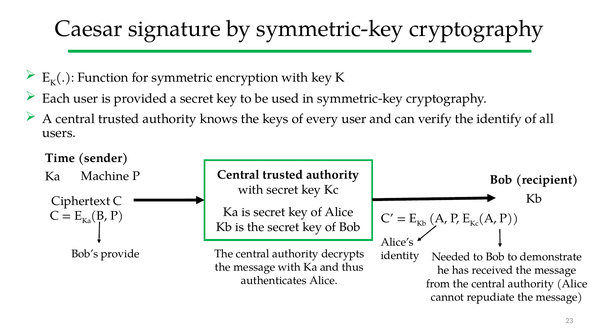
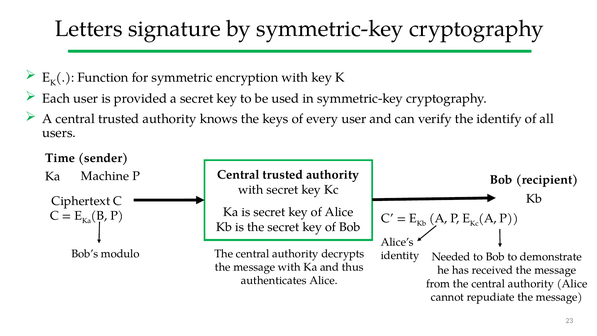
Caesar: Caesar -> Letters (89, 29)
provide: provide -> modulo (120, 254)
